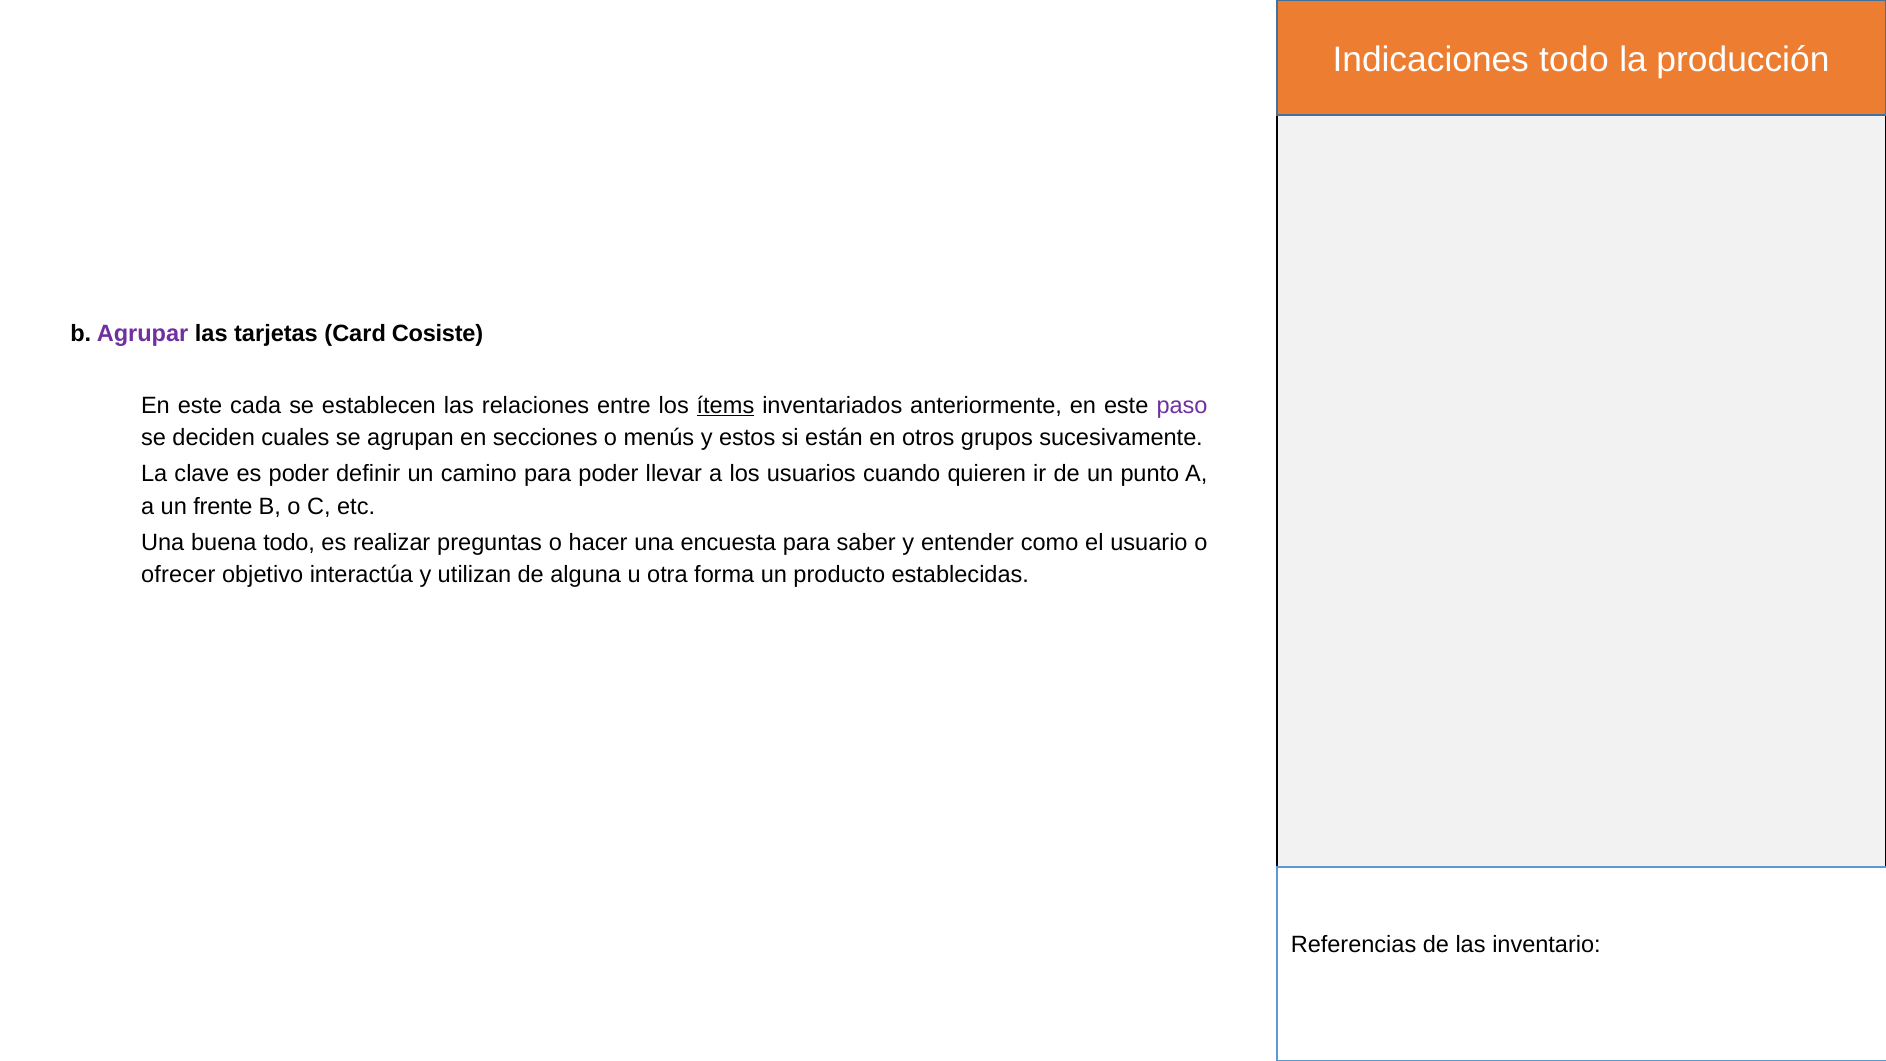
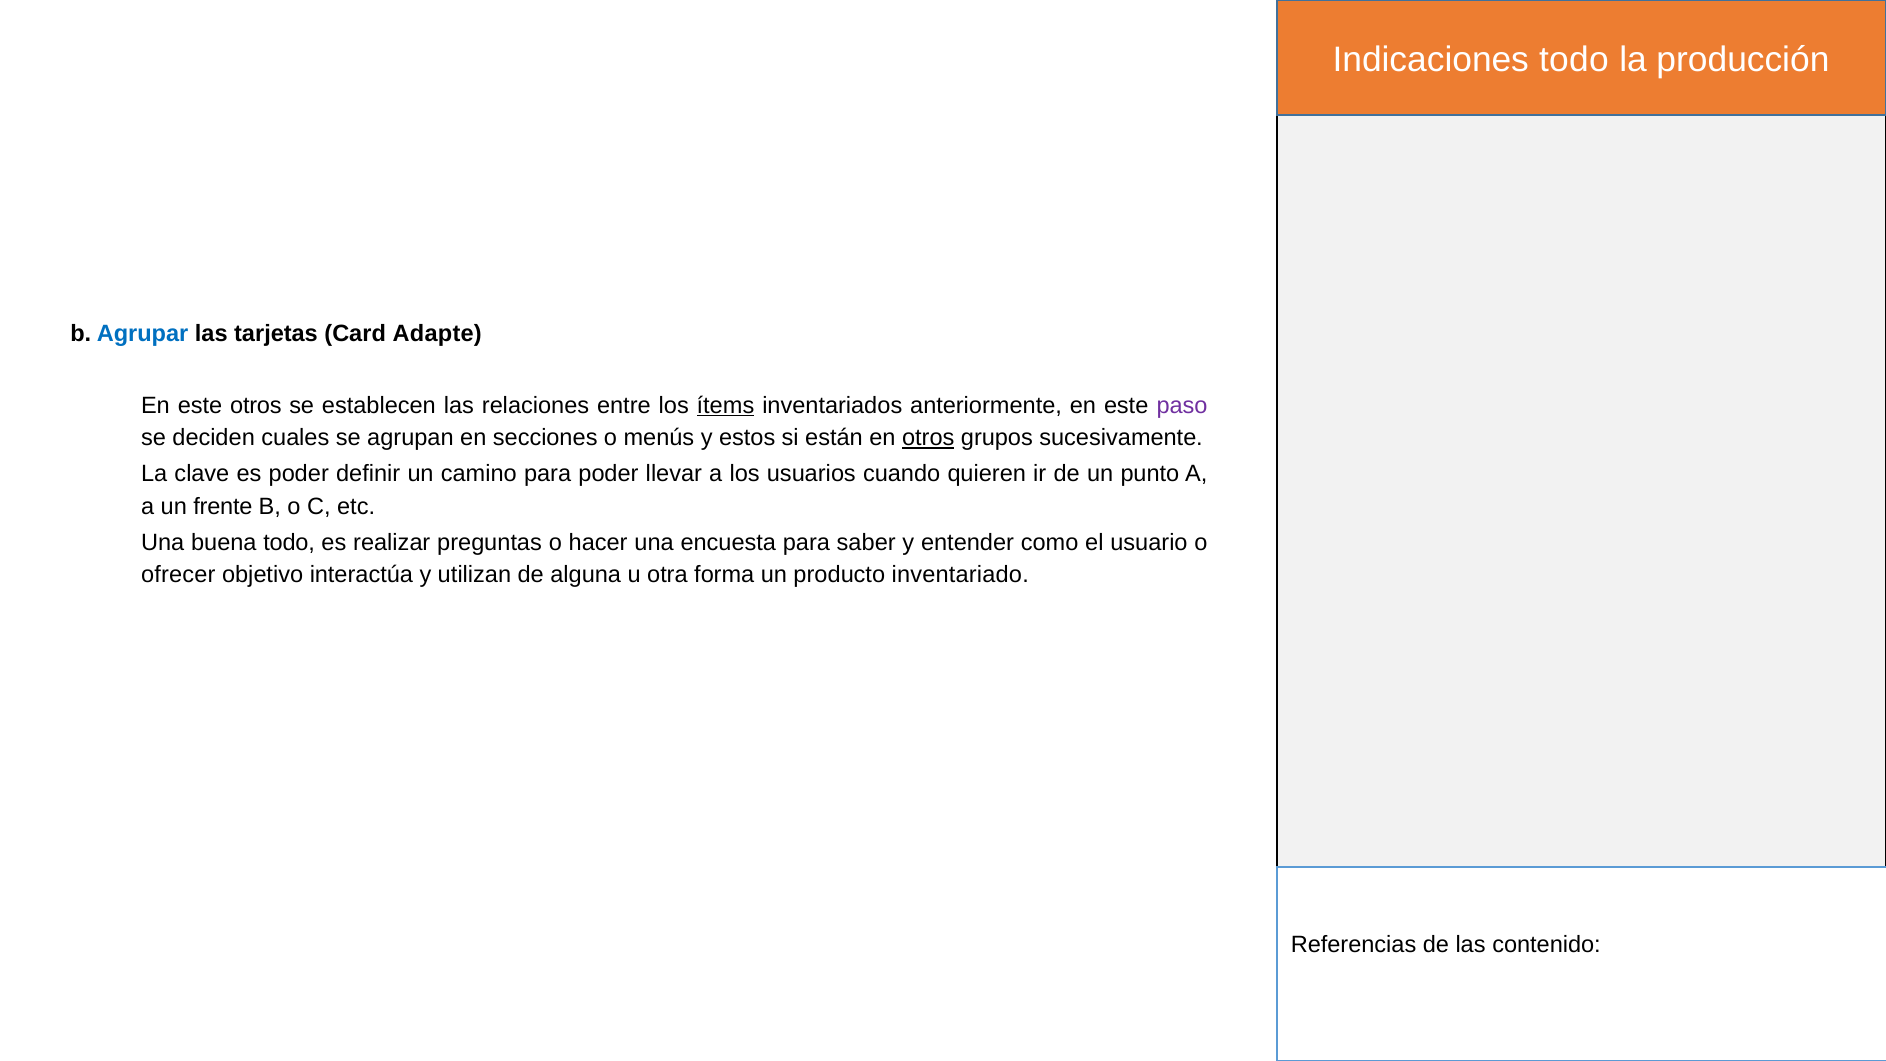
Agrupar colour: purple -> blue (143, 334)
Cosiste: Cosiste -> Adapte (437, 334)
este cada: cada -> otros (256, 405)
otros underline: none -> present (928, 438)
establecidas: establecidas -> inventariado (960, 575)
inventario: inventario -> contenido (1546, 944)
